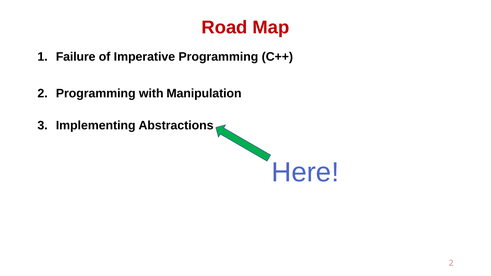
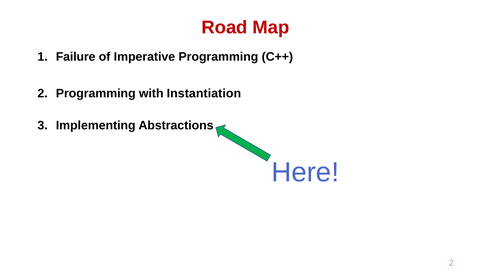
Manipulation: Manipulation -> Instantiation (204, 94)
